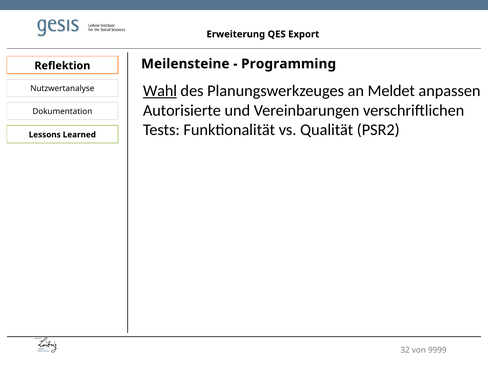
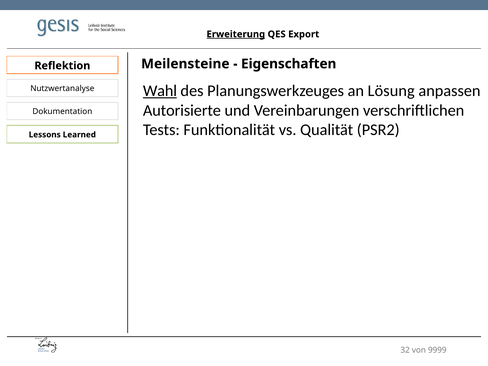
Erweiterung underline: none -> present (236, 34)
Programming: Programming -> Eigenschaften (289, 64)
Meldet: Meldet -> Lösung (391, 91)
